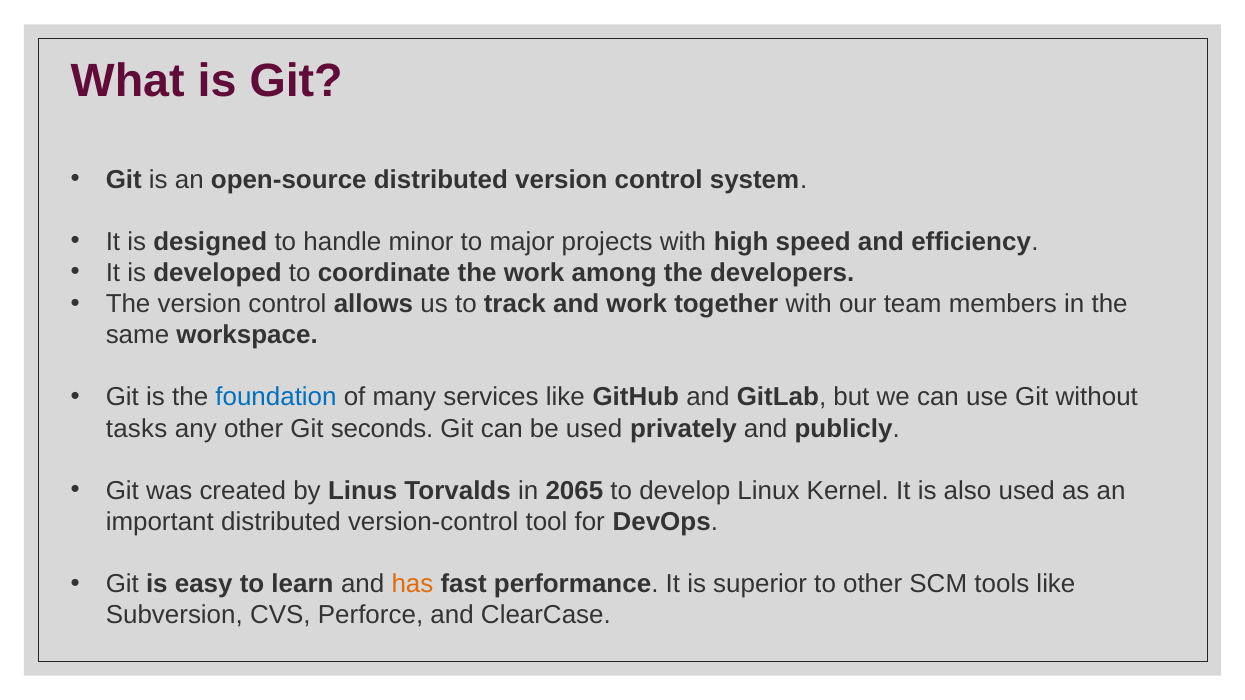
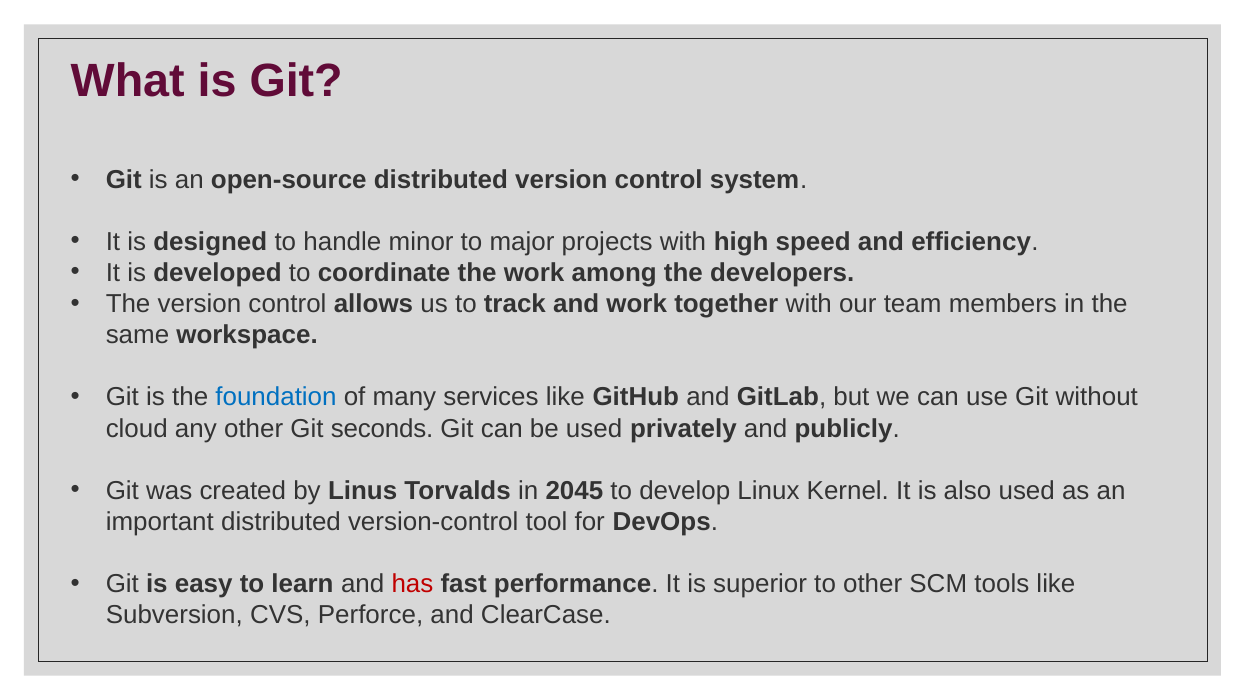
tasks: tasks -> cloud (137, 429)
2065: 2065 -> 2045 (574, 491)
has colour: orange -> red (412, 584)
